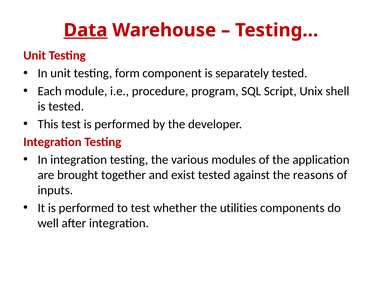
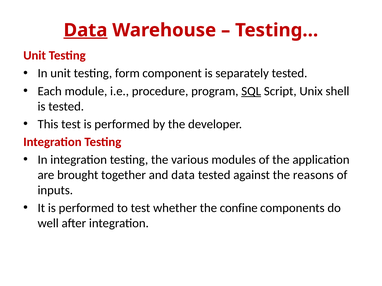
SQL underline: none -> present (251, 91)
and exist: exist -> data (183, 175)
utilities: utilities -> confine (239, 208)
